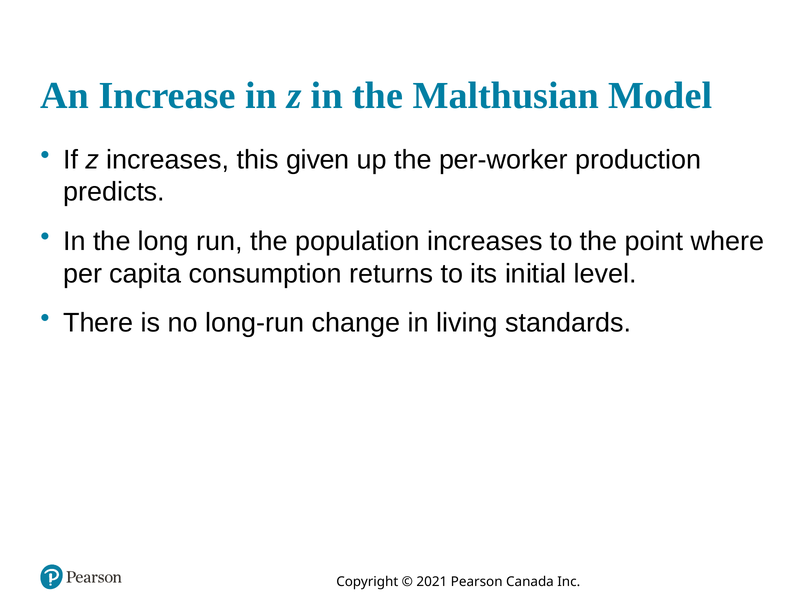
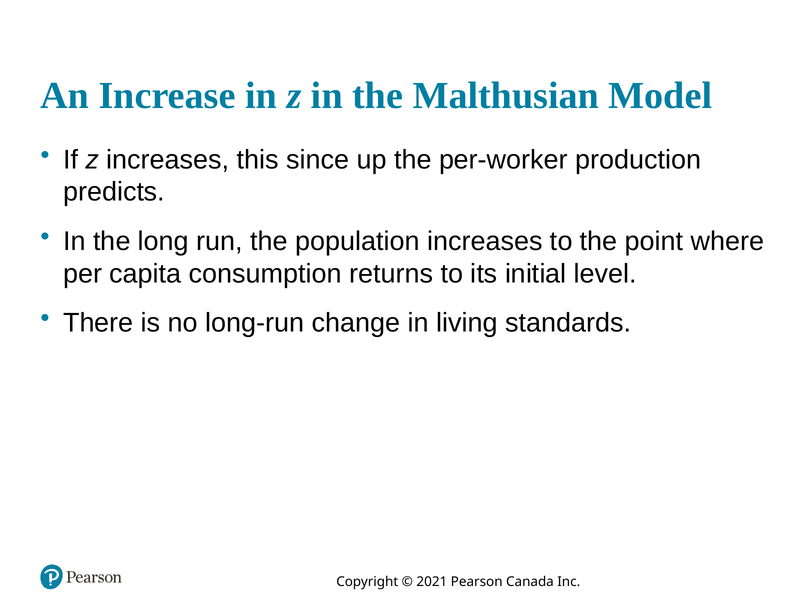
given: given -> since (318, 160)
